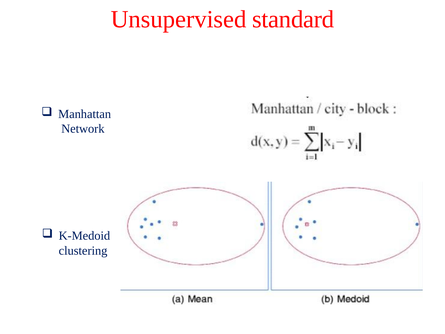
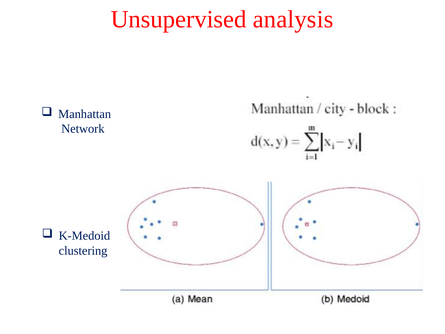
standard: standard -> analysis (293, 19)
